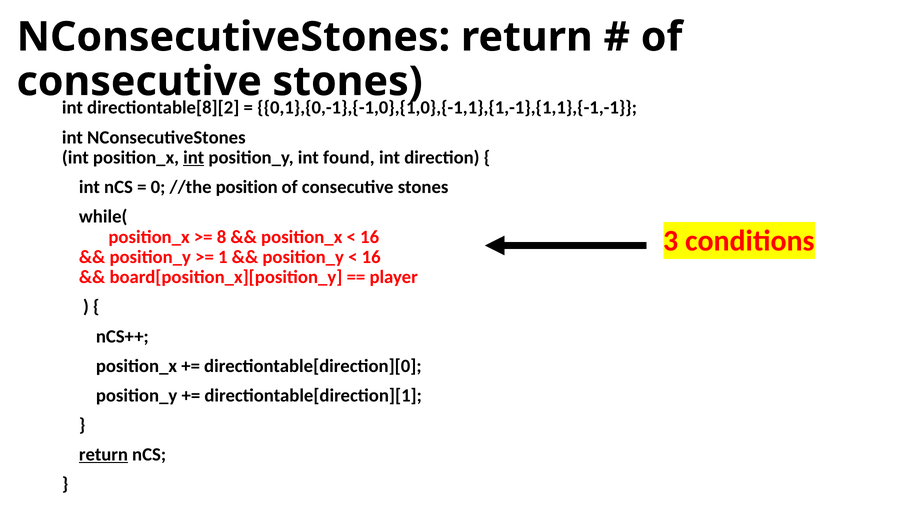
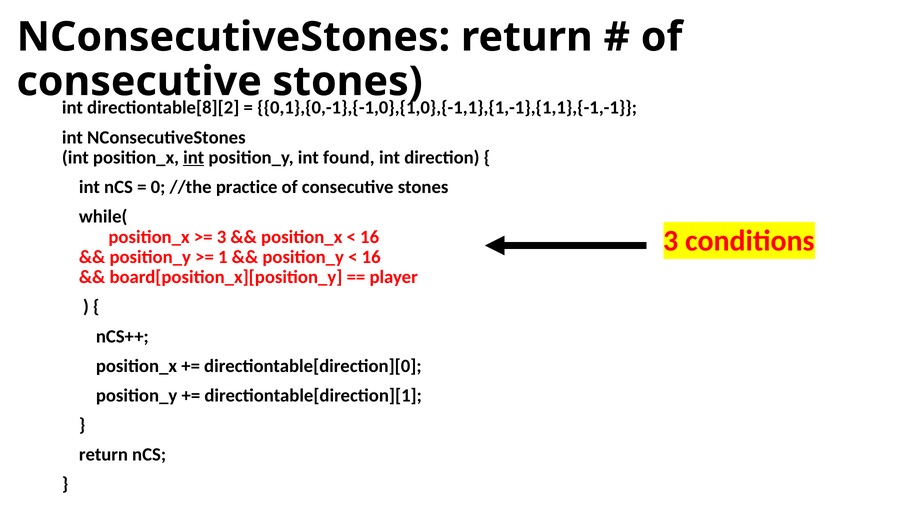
position: position -> practice (247, 187)
8: 8 -> 3 (222, 237)
return underline: present -> none (103, 455)
